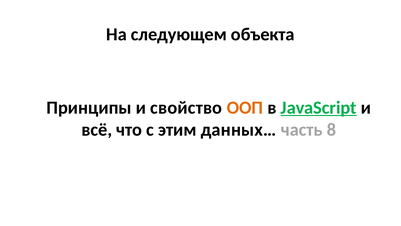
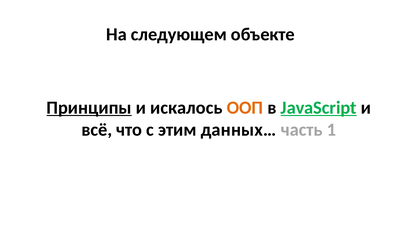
объекта: объекта -> объекте (263, 34)
Принципы underline: none -> present (89, 107)
свойство: свойство -> искалось (186, 107)
8: 8 -> 1 (332, 129)
